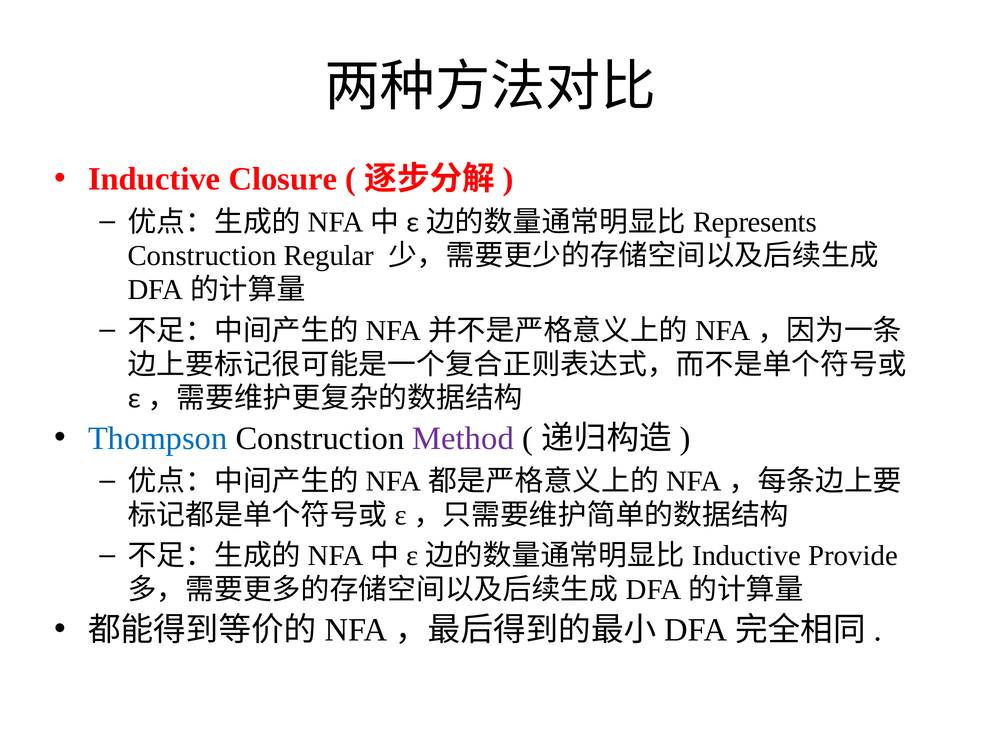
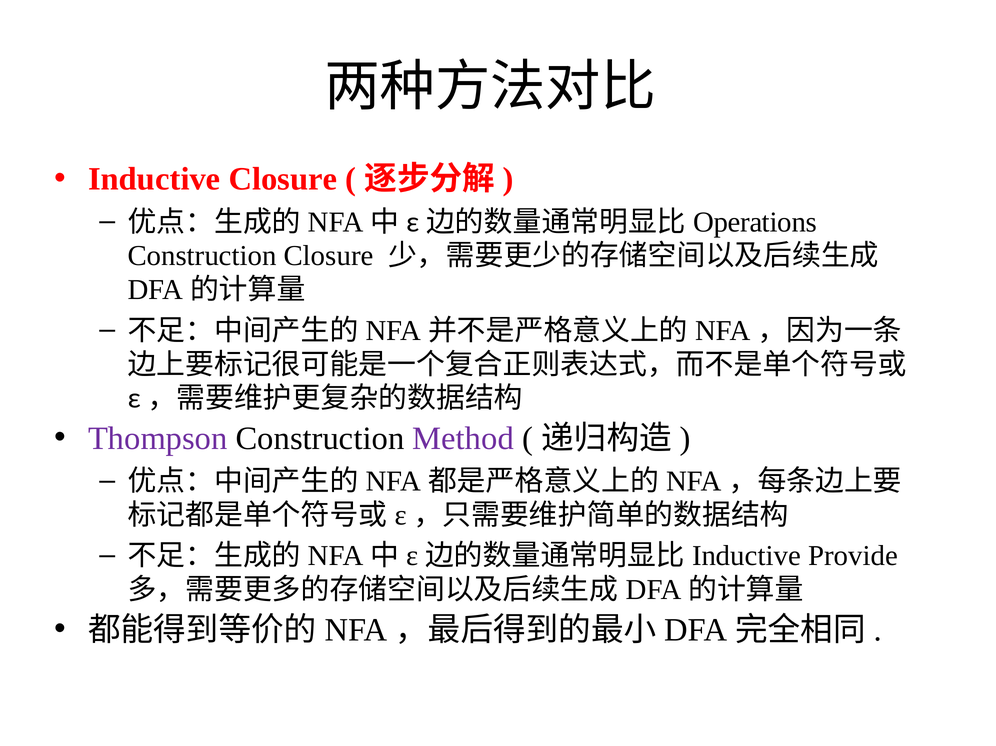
Represents: Represents -> Operations (755, 222)
Construction Regular: Regular -> Closure (329, 256)
Thompson colour: blue -> purple (158, 439)
